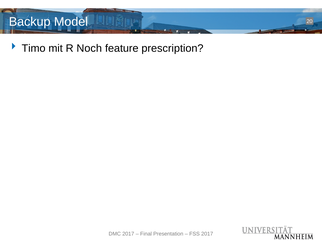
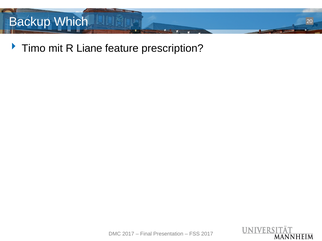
Model: Model -> Which (71, 22)
Noch: Noch -> Liane (89, 49)
